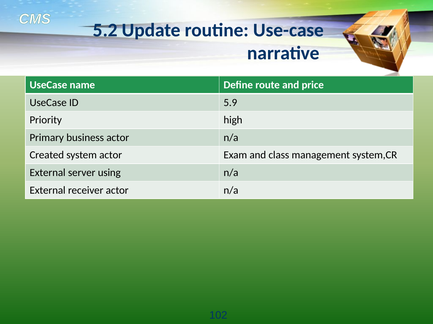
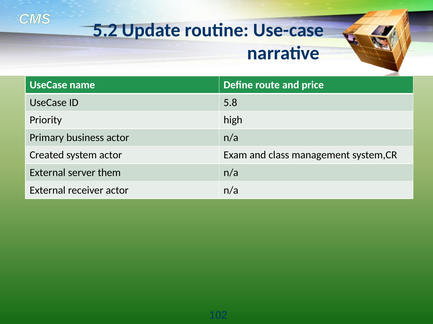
5.9: 5.9 -> 5.8 (230, 103)
using: using -> them (109, 173)
